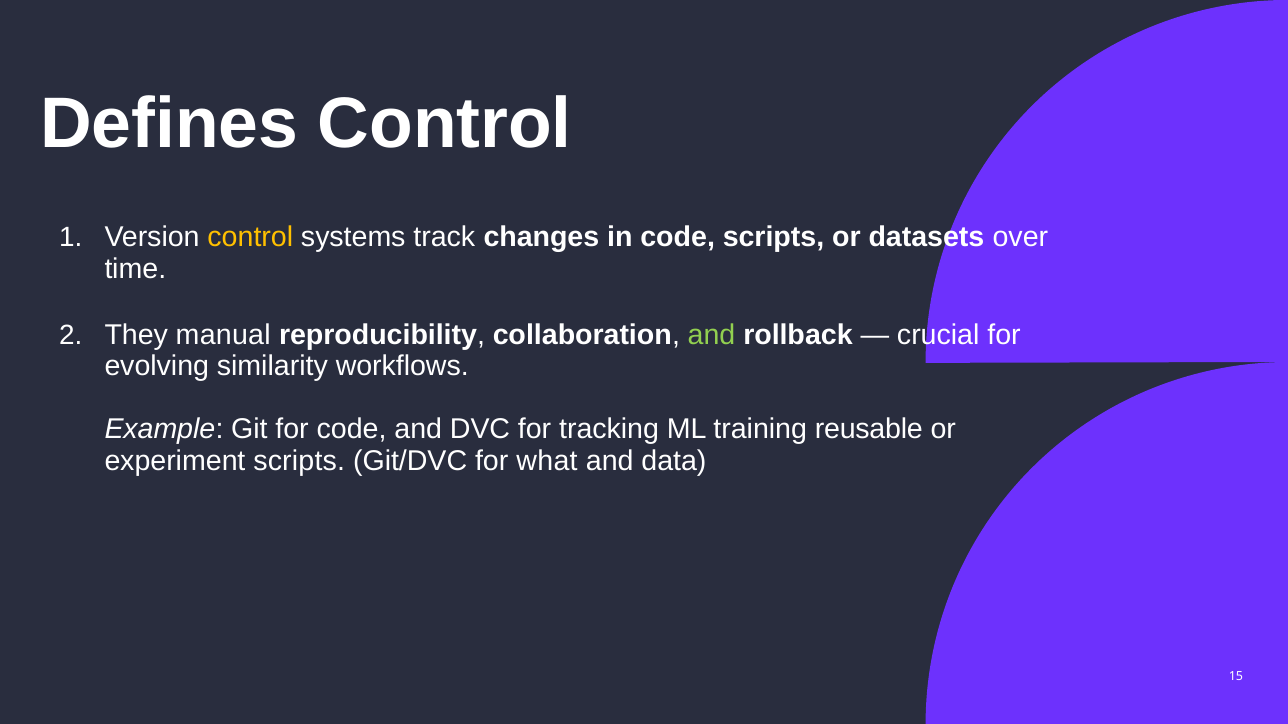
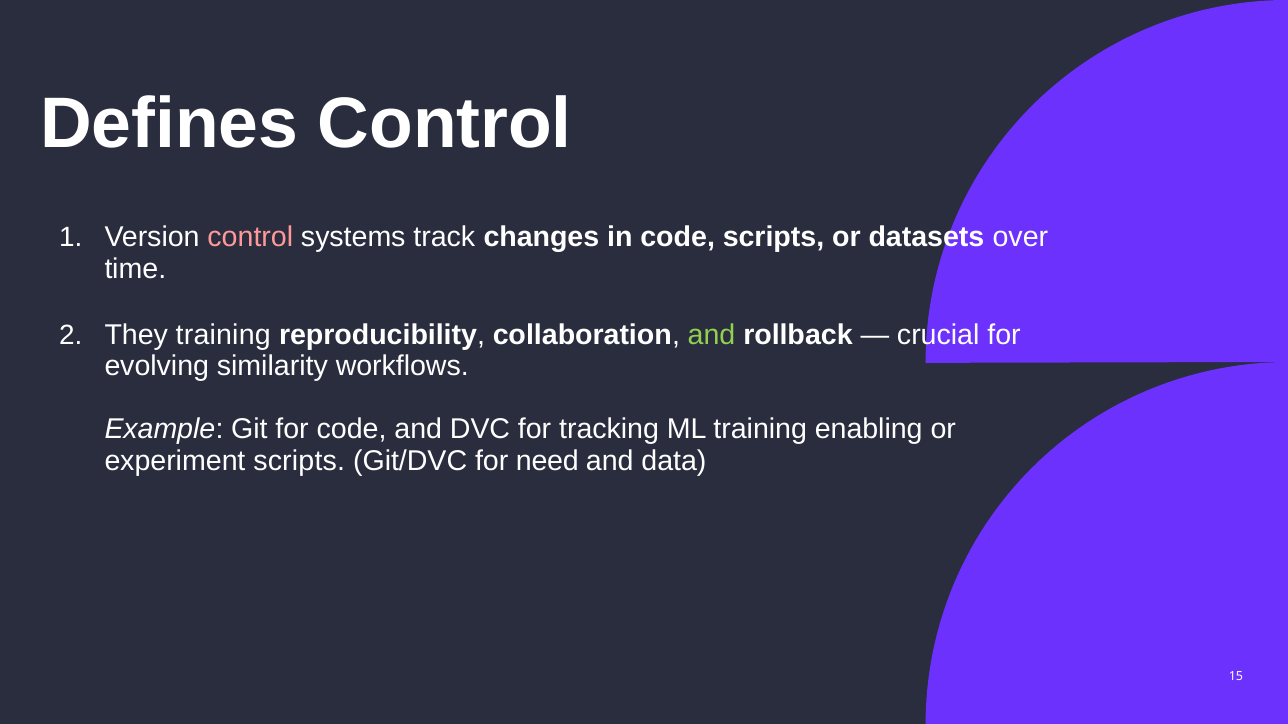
control colour: yellow -> pink (250, 238)
They manual: manual -> training (223, 335)
reusable: reusable -> enabling (869, 430)
what: what -> need (547, 461)
